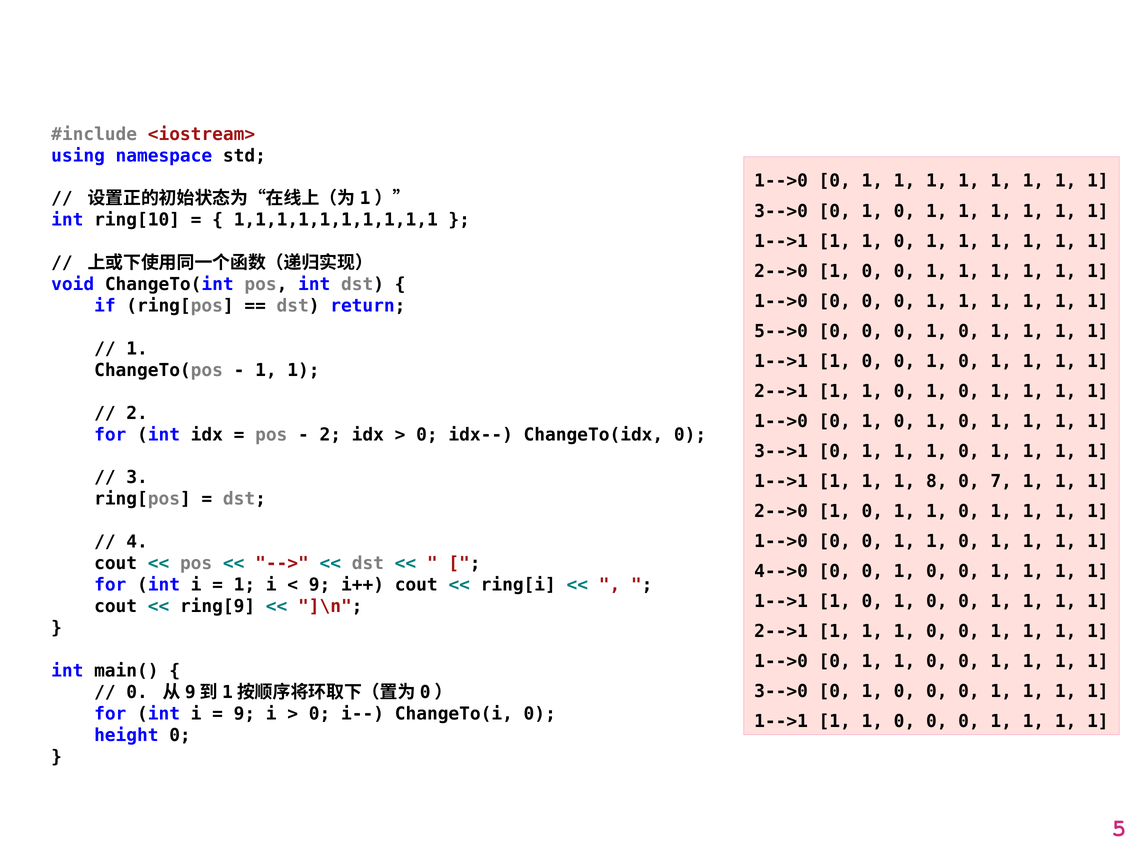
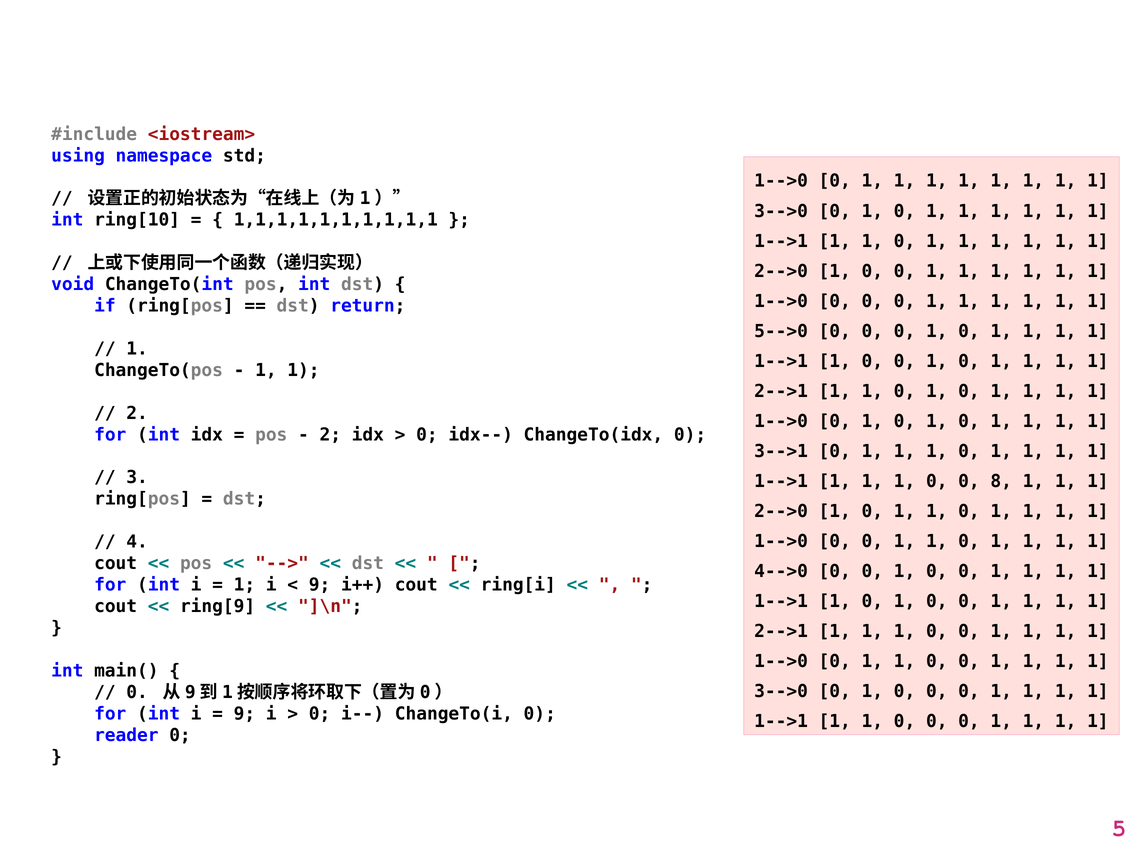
8: 8 -> 0 (937, 481)
7: 7 -> 8 (1001, 481)
height: height -> reader (126, 735)
